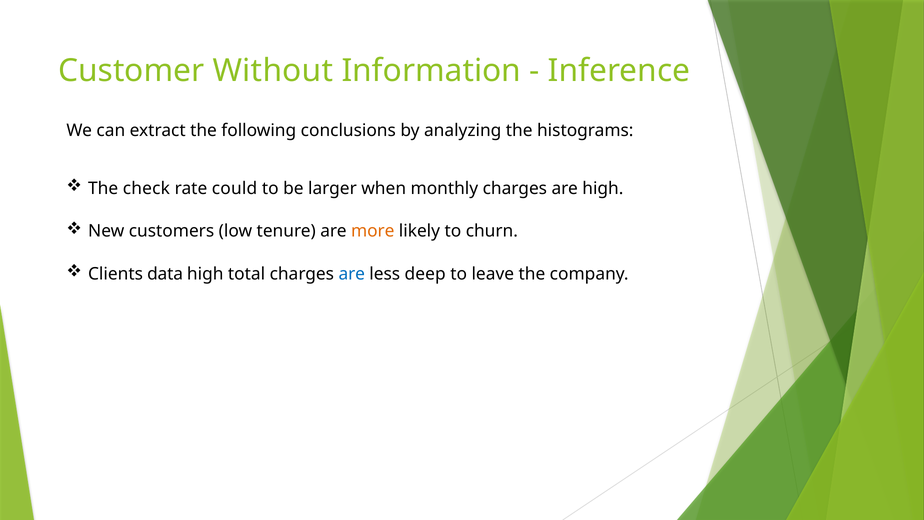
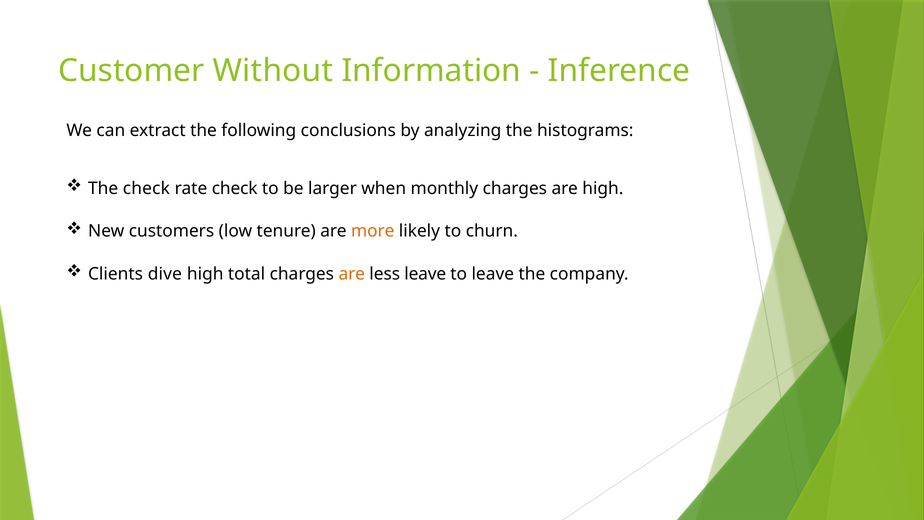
rate could: could -> check (235, 188)
data: data -> dive (165, 274)
are colour: blue -> orange (352, 274)
less deep: deep -> leave (425, 274)
